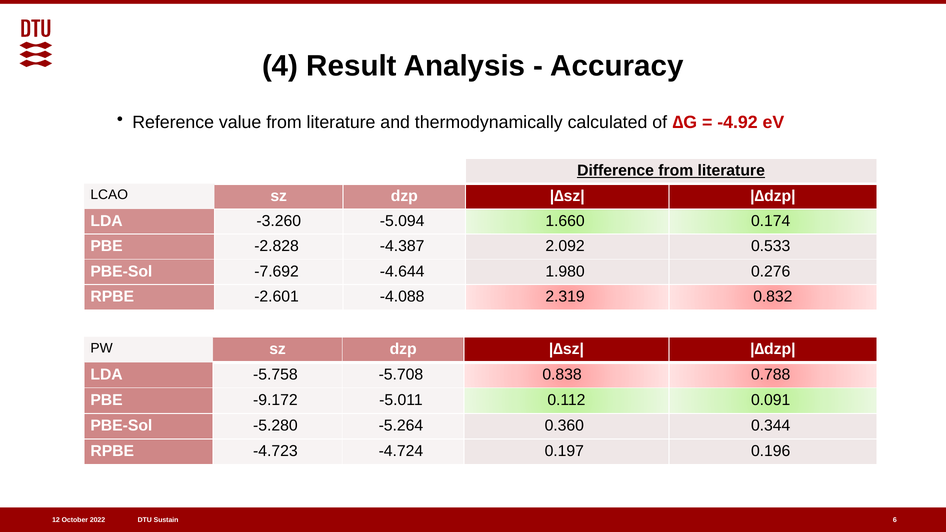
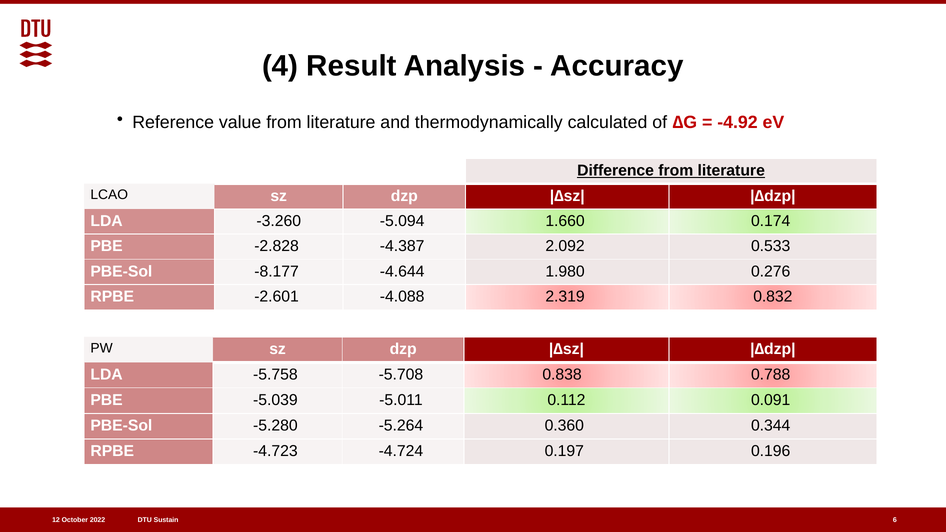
-7.692: -7.692 -> -8.177 (277, 272)
-9.172: -9.172 -> -5.039 (275, 400)
